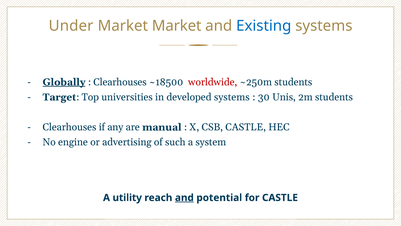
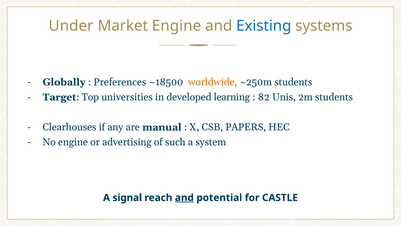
Market Market: Market -> Engine (177, 26)
Globally underline: present -> none (64, 82)
Clearhouses: Clearhouses -> Preferences (120, 82)
worldwide colour: red -> orange (213, 82)
developed systems: systems -> learning (232, 97)
30: 30 -> 82 (264, 97)
CSB CASTLE: CASTLE -> PAPERS (246, 127)
utility: utility -> signal (127, 197)
